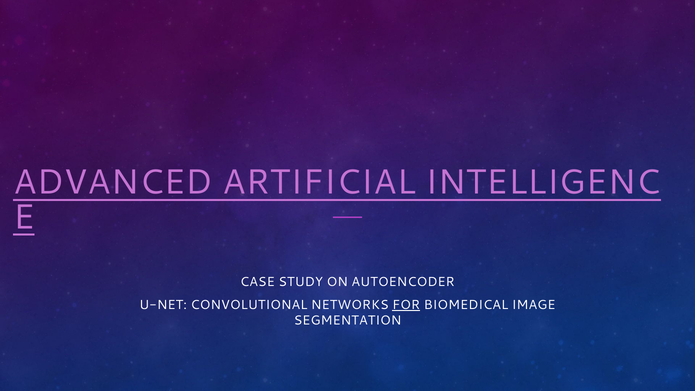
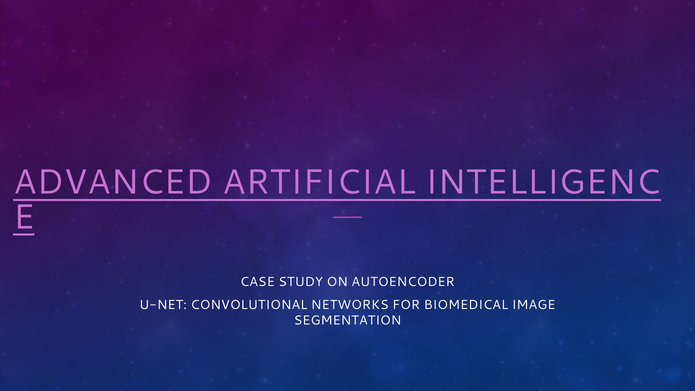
FOR underline: present -> none (406, 305)
